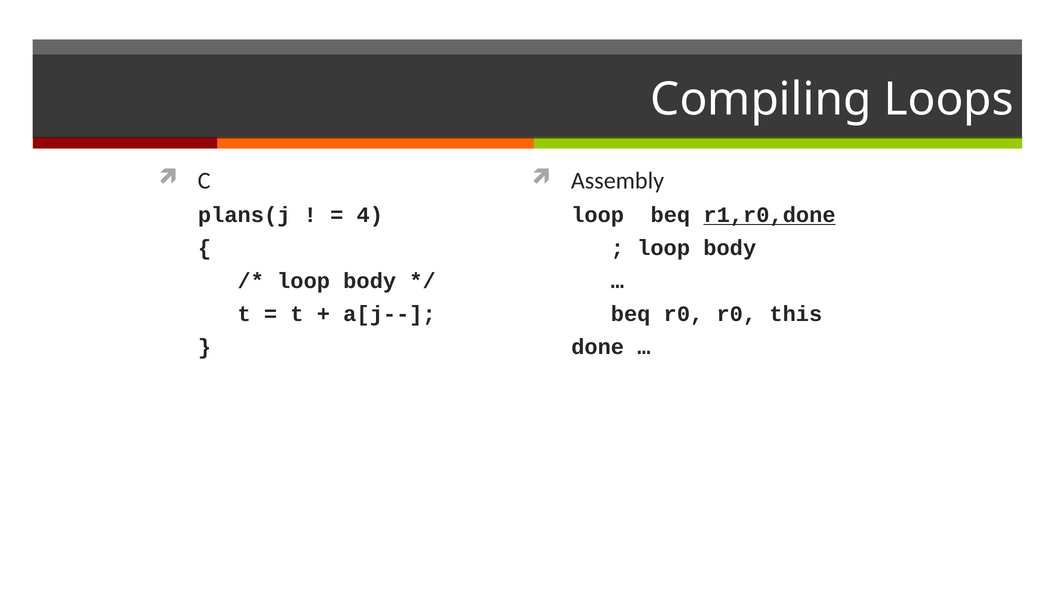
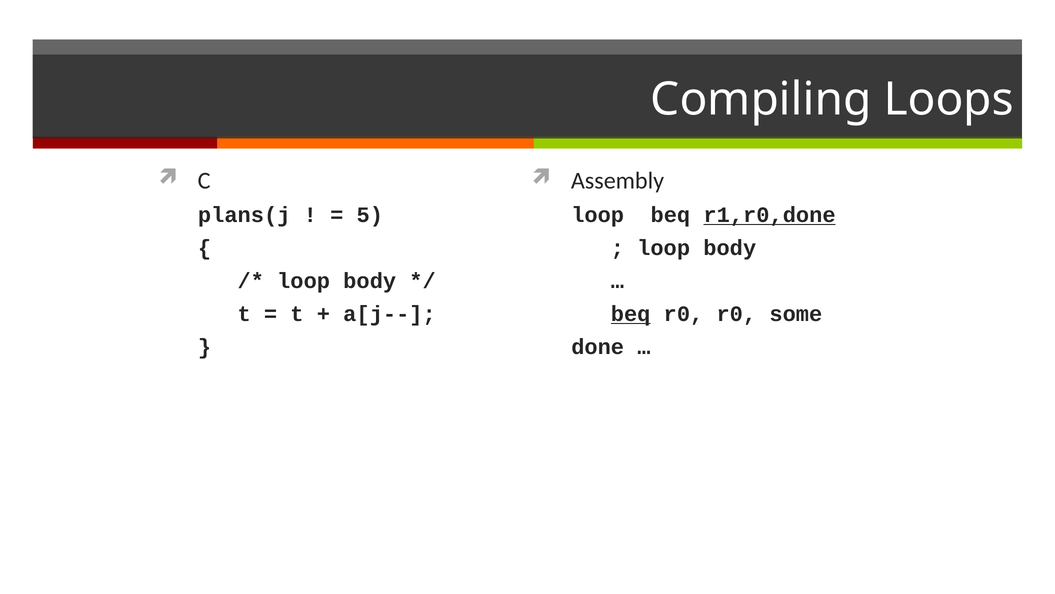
4: 4 -> 5 (370, 215)
beq underline: none -> present (631, 314)
this: this -> some (796, 314)
